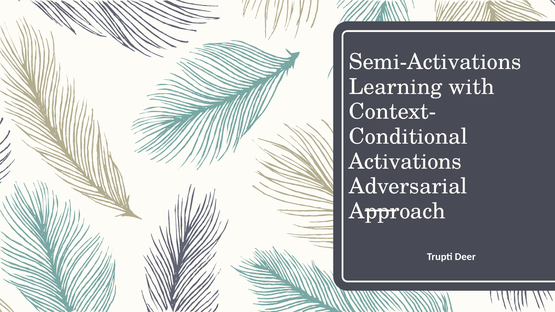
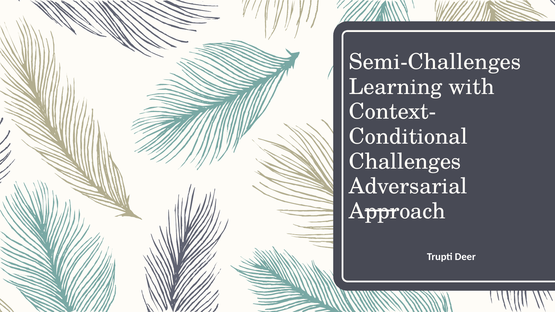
Semi-Activations: Semi-Activations -> Semi-Challenges (435, 62)
Activations: Activations -> Challenges (405, 162)
